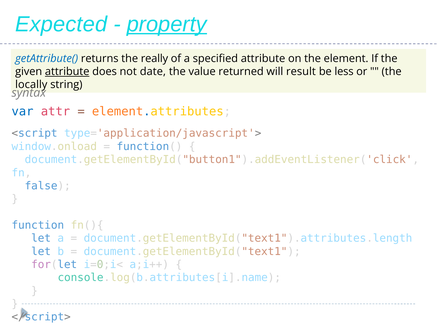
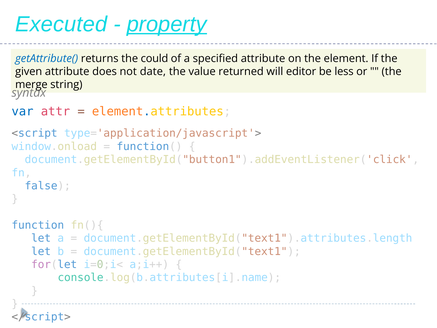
Expected: Expected -> Executed (61, 24)
really: really -> could (154, 58)
attribute underline: present -> none (67, 72)
result: result -> editor (301, 72)
locally: locally -> merge (31, 85)
